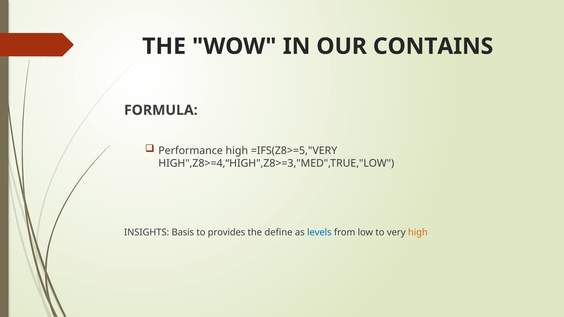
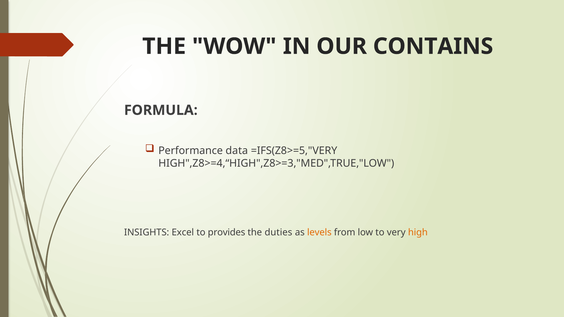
Performance high: high -> data (237, 151)
Basis: Basis -> Excel (183, 233)
define: define -> duties (278, 233)
levels colour: blue -> orange (319, 233)
